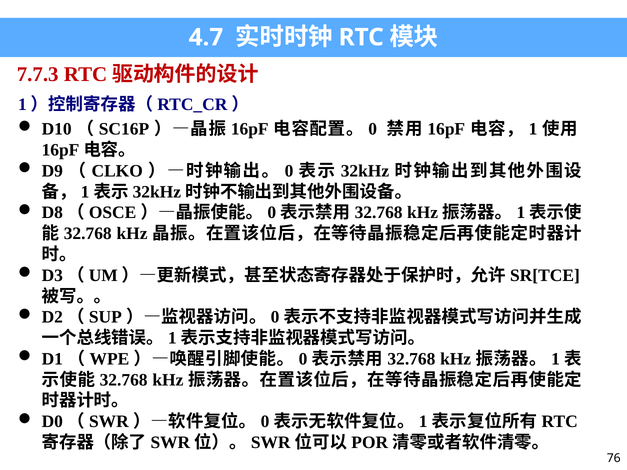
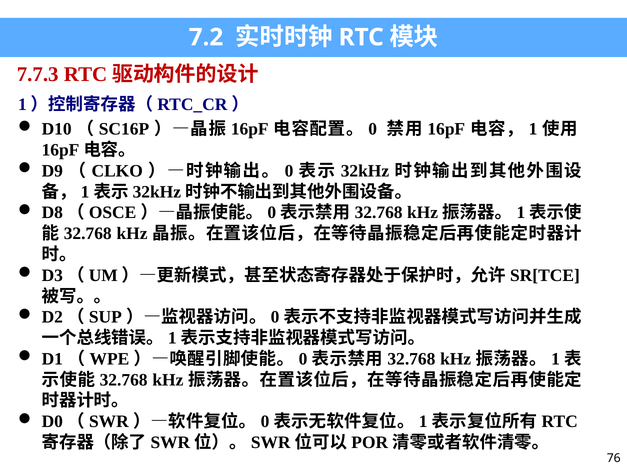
4.7: 4.7 -> 7.2 (206, 37)
